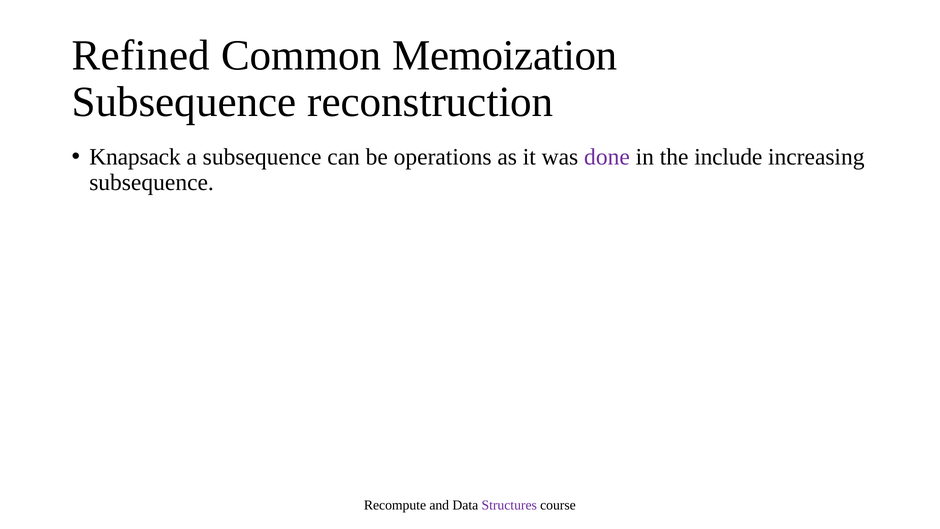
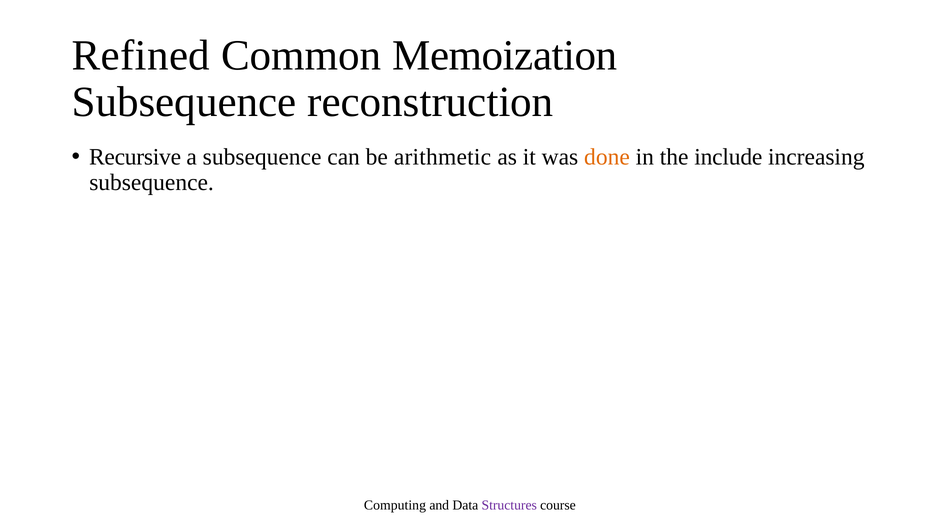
Knapsack: Knapsack -> Recursive (135, 157)
operations: operations -> arithmetic (443, 157)
done colour: purple -> orange (607, 157)
Recompute: Recompute -> Computing (395, 505)
